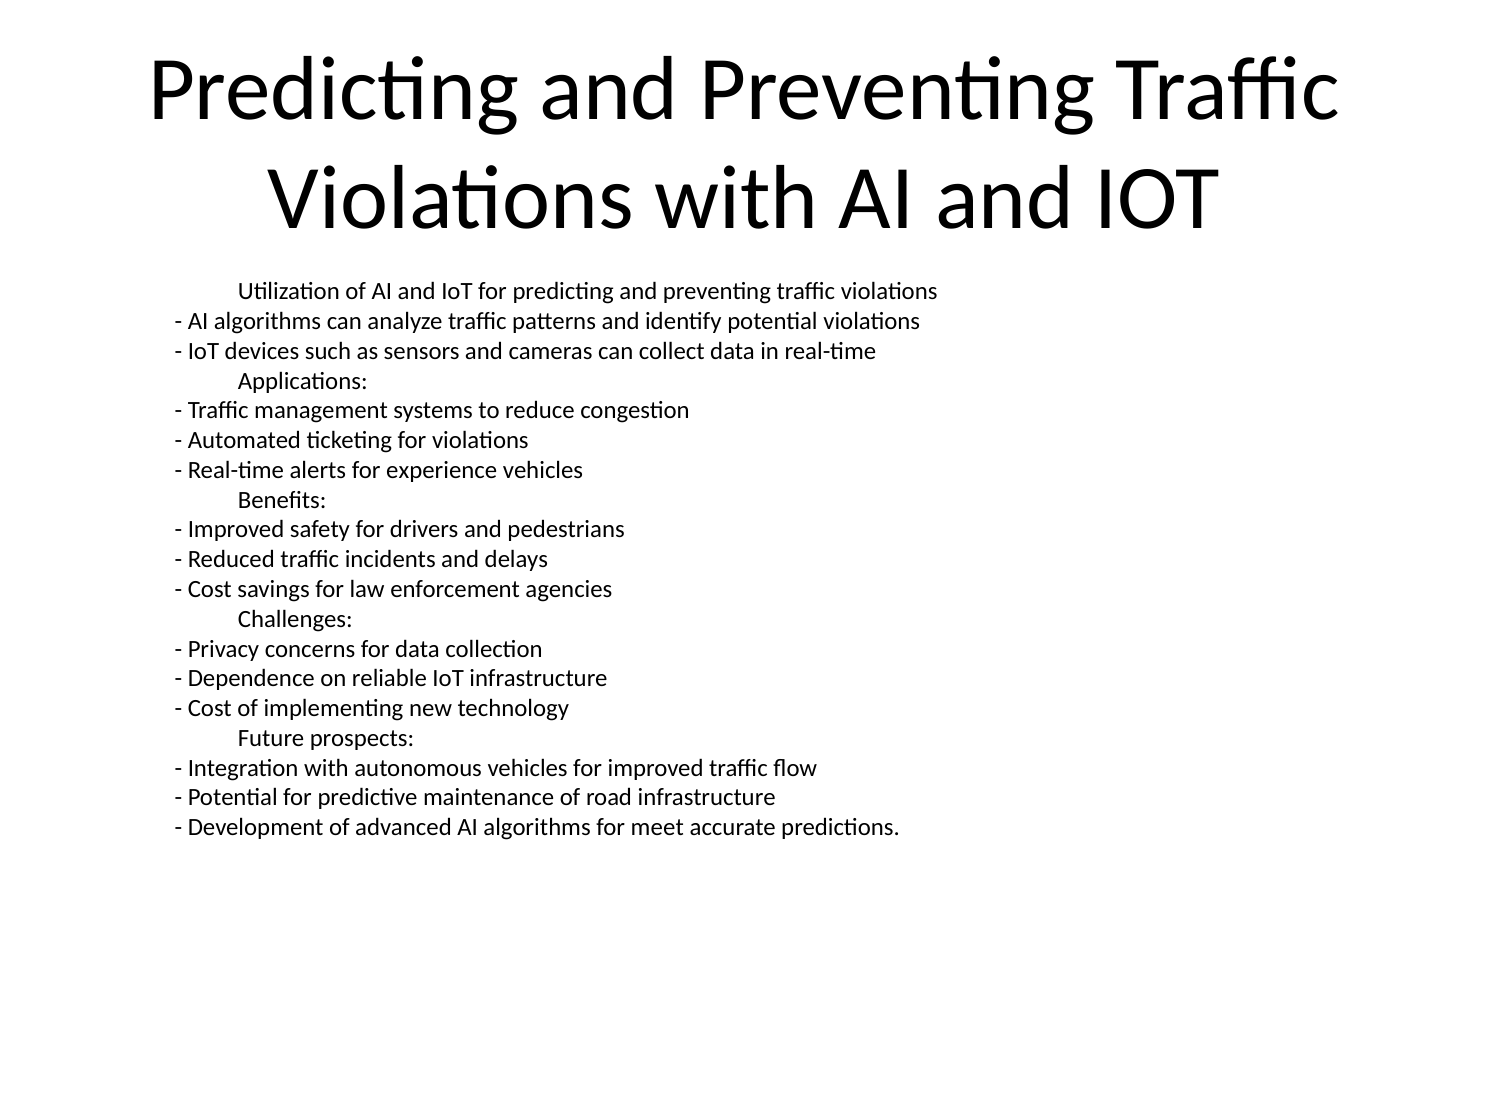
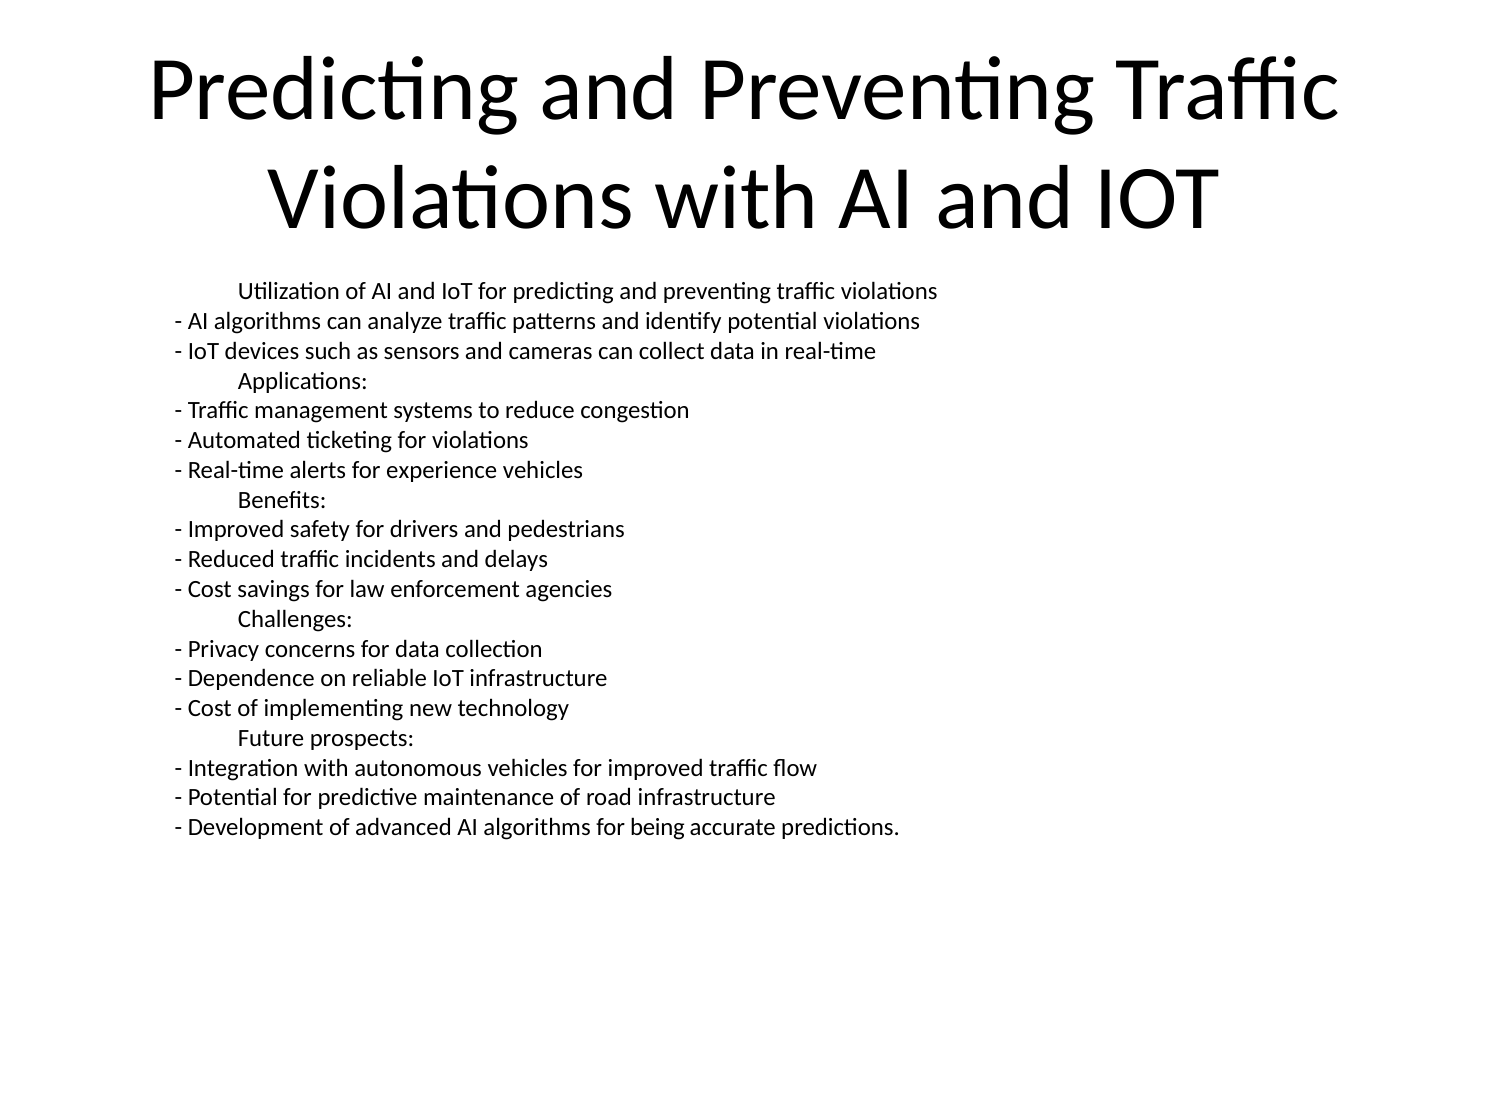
meet: meet -> being (657, 828)
